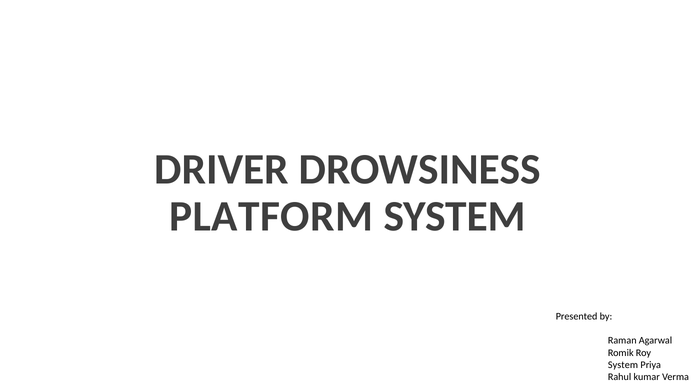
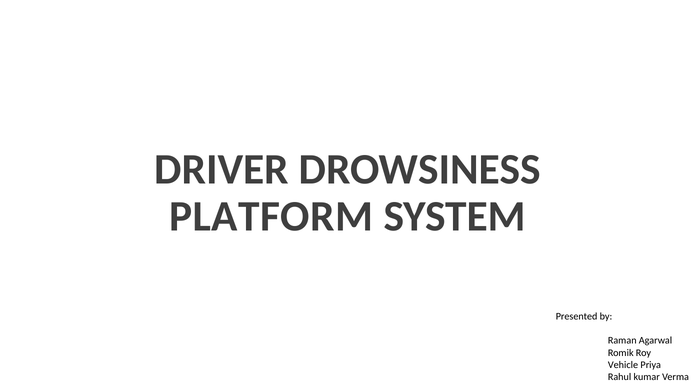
System: System -> Vehicle (623, 365)
